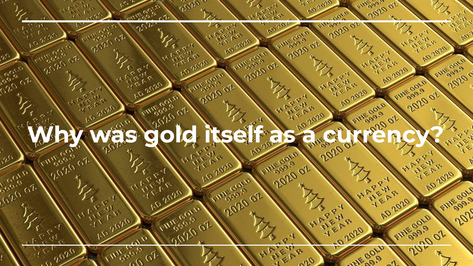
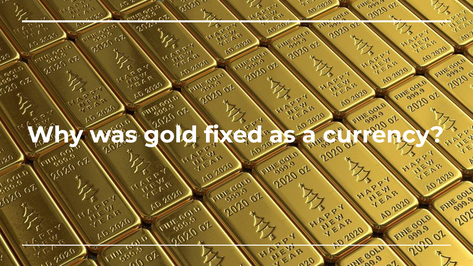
itself: itself -> fixed (233, 135)
